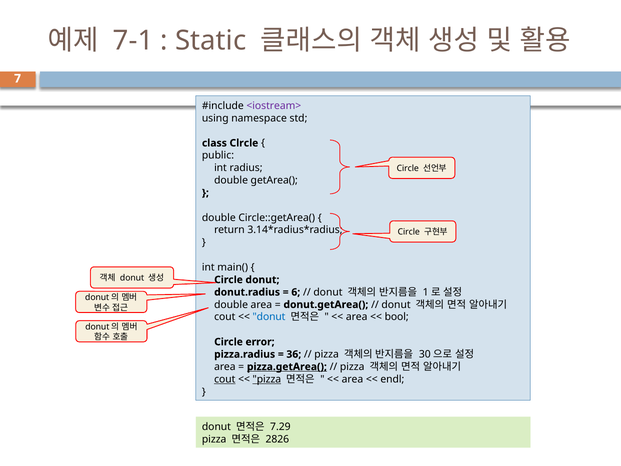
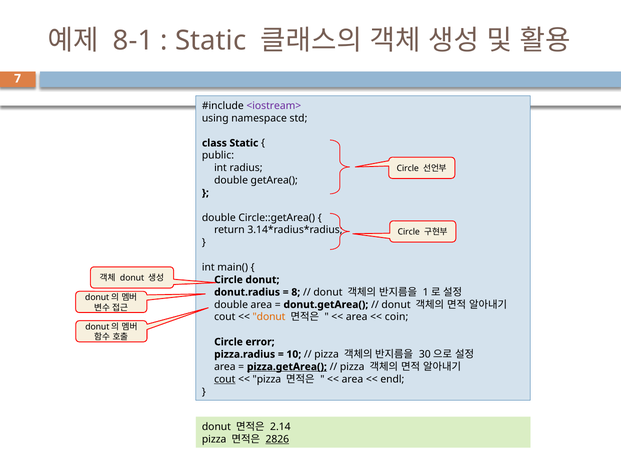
7-1: 7-1 -> 8-1 (133, 41)
class Clrcle: Clrcle -> Static (244, 143)
6: 6 -> 8 (296, 292)
donut colour: blue -> orange (269, 317)
bool: bool -> coin (397, 317)
36: 36 -> 10 (294, 354)
pizza underline: present -> none (267, 379)
7.29: 7.29 -> 2.14 (280, 426)
2826 underline: none -> present (277, 439)
